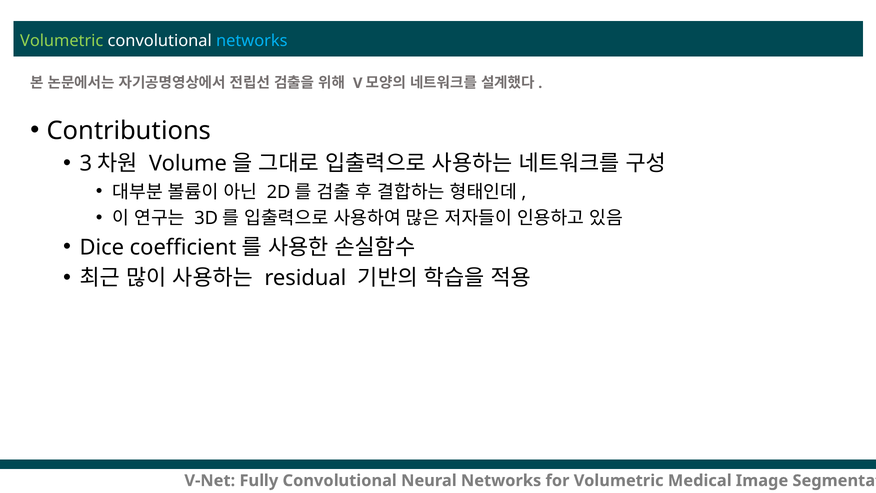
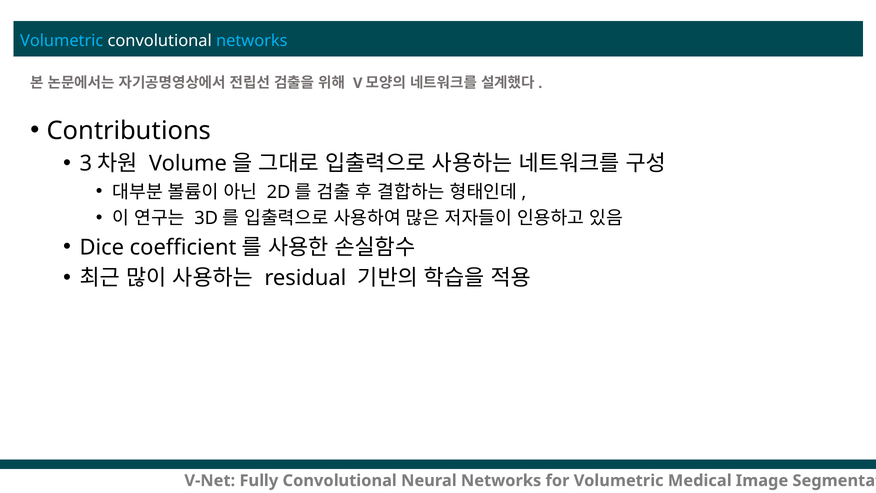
Volumetric colour: light green -> light blue (62, 41)
